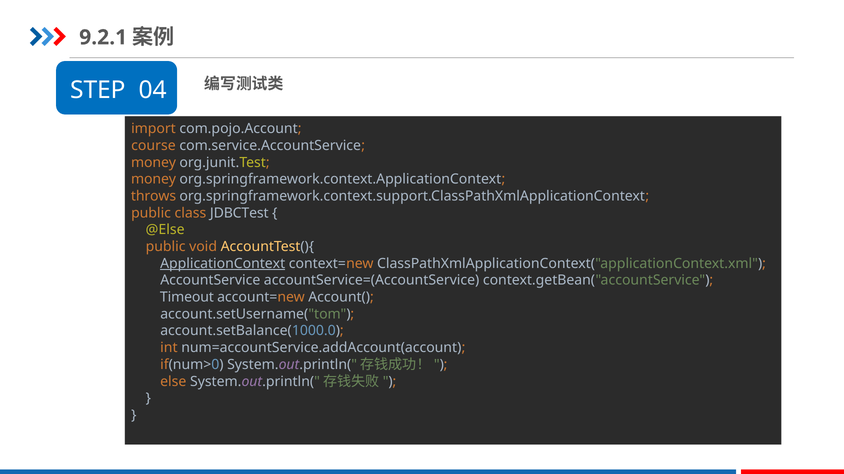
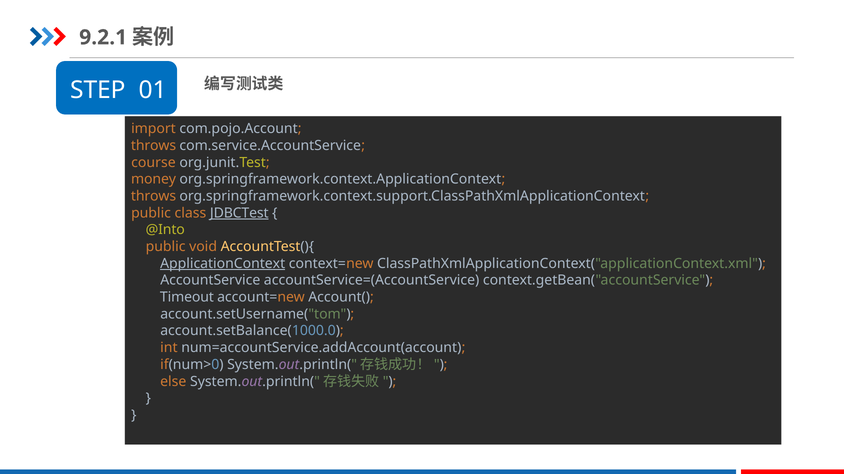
04: 04 -> 01 (153, 90)
course: course -> throws (154, 146)
money: money -> course (153, 163)
JDBCTest underline: none -> present (239, 213)
@Else: @Else -> @Into (165, 230)
